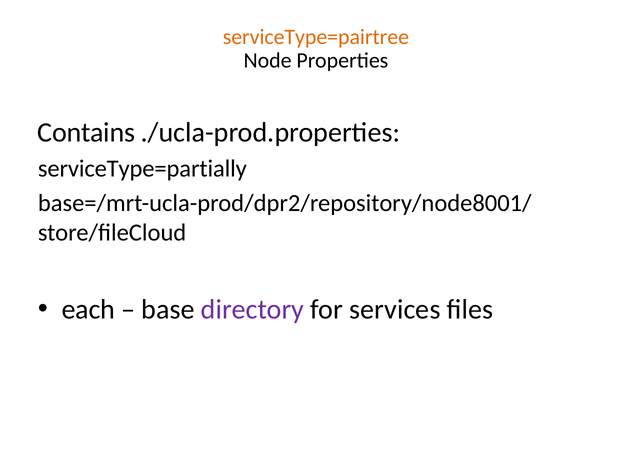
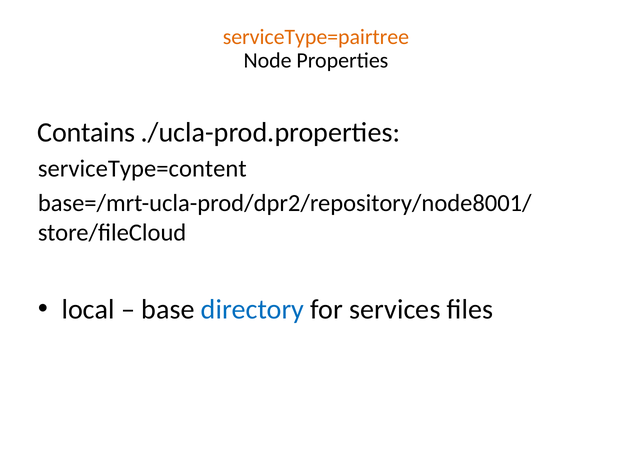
serviceType=partially: serviceType=partially -> serviceType=content (142, 169)
each: each -> local (88, 309)
directory colour: purple -> blue (253, 309)
